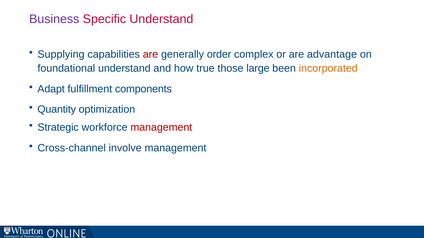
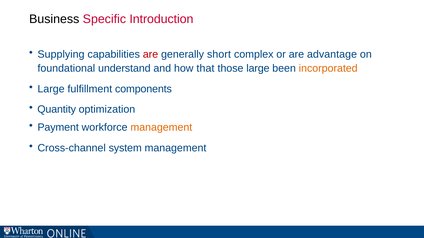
Business colour: purple -> black (54, 19)
Specific Understand: Understand -> Introduction (161, 19)
order: order -> short (219, 54)
true: true -> that (205, 68)
Adapt: Adapt -> Large (51, 89)
Strategic: Strategic -> Payment (58, 128)
management colour: red -> orange (161, 128)
involve: involve -> system (125, 148)
